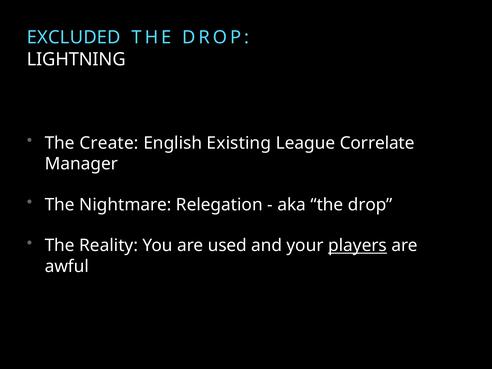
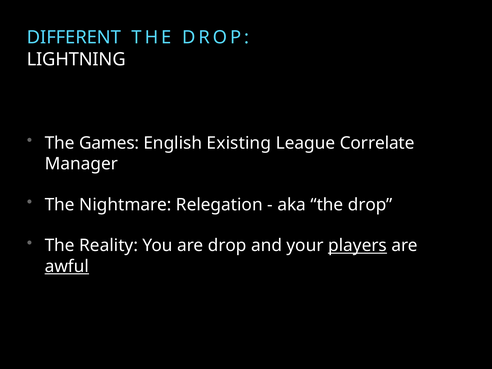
EXCLUDED: EXCLUDED -> DIFFERENT (74, 37)
Create: Create -> Games (109, 143)
are used: used -> drop (227, 246)
awful underline: none -> present (67, 266)
